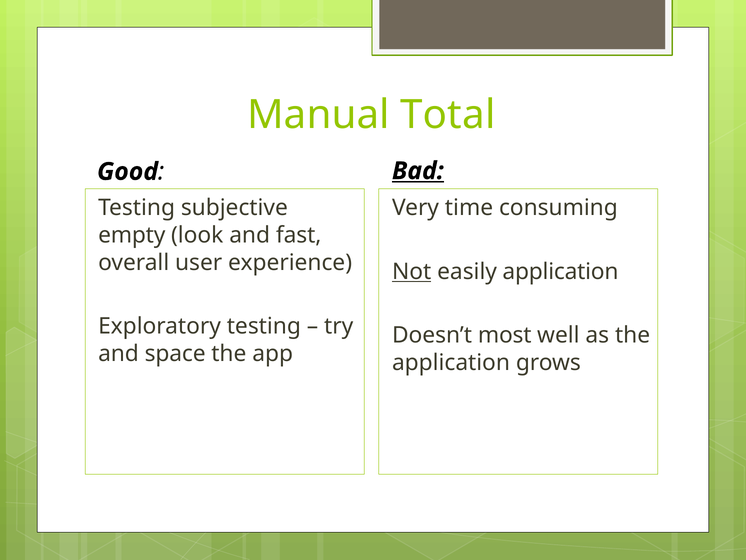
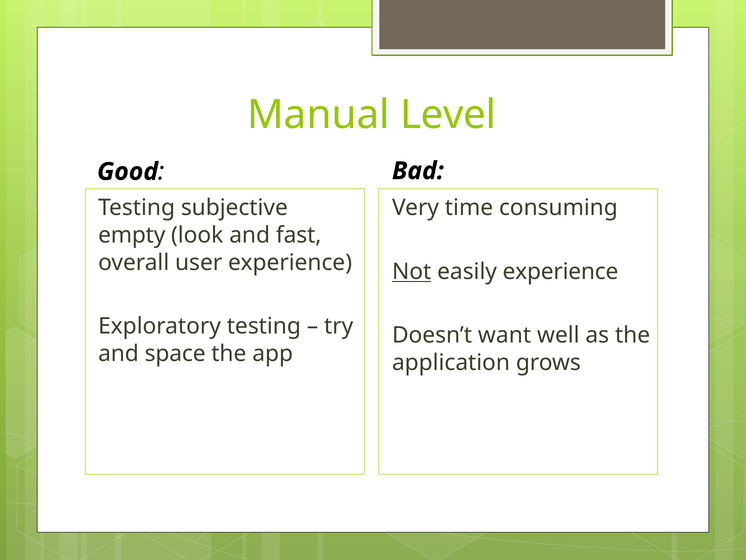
Total: Total -> Level (448, 115)
Bad underline: present -> none (418, 171)
easily application: application -> experience (560, 271)
most: most -> want (505, 335)
